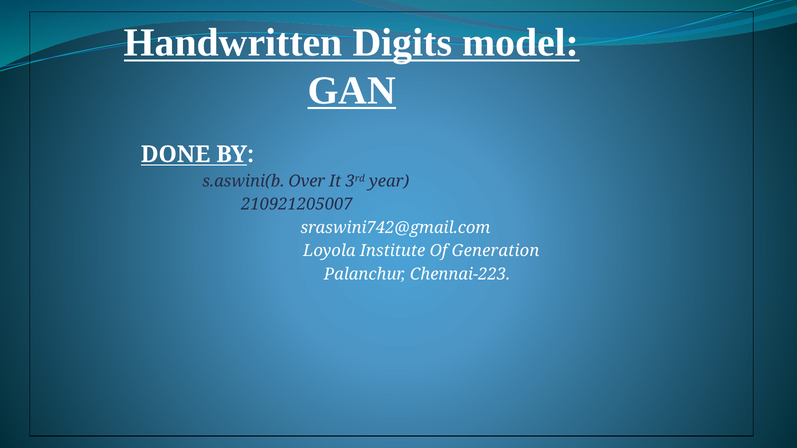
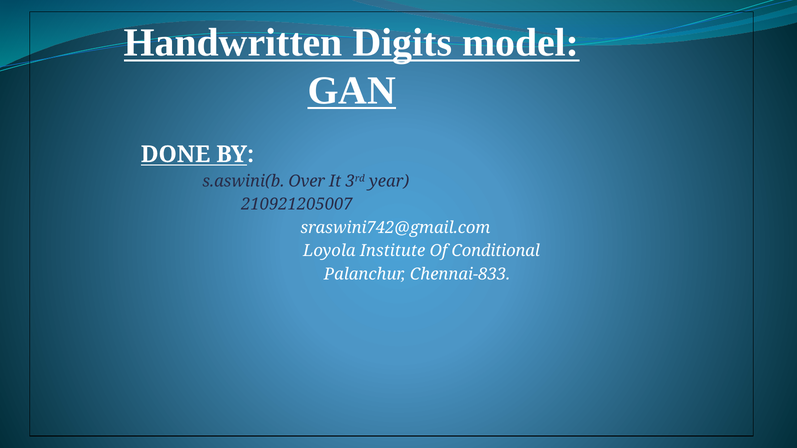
Generation: Generation -> Conditional (496, 251)
Chennai-223: Chennai-223 -> Chennai-833 (460, 274)
